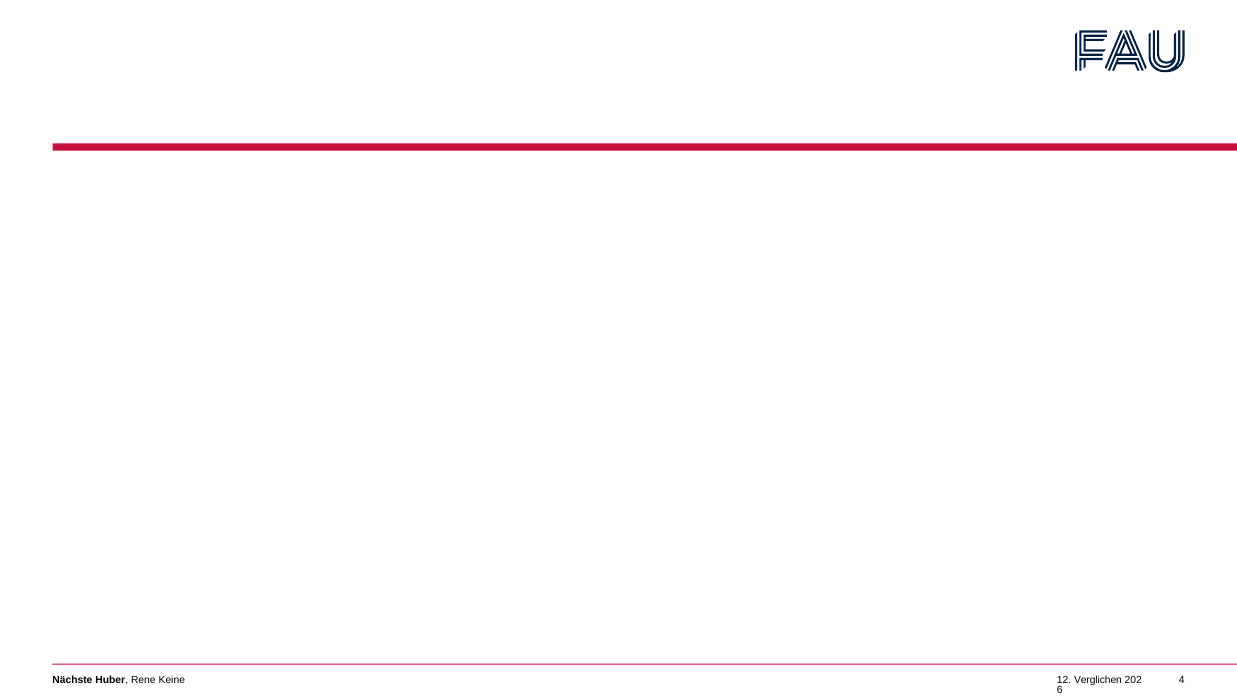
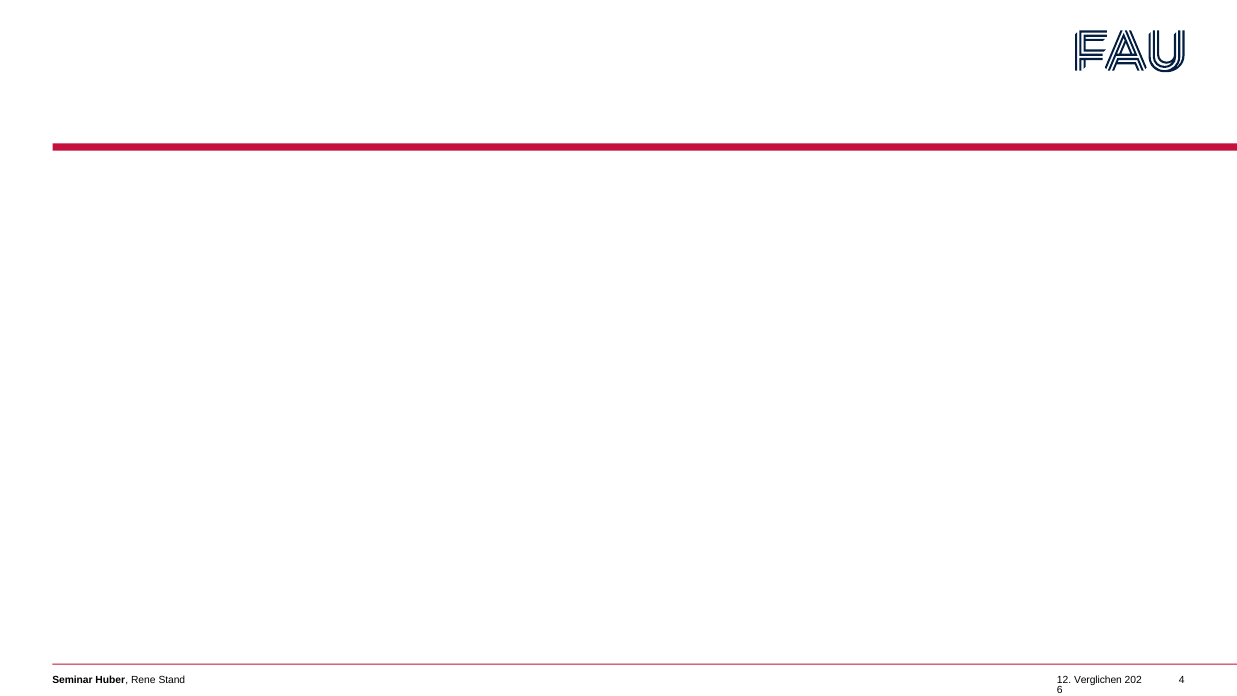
Nächste: Nächste -> Seminar (72, 680)
Keine: Keine -> Stand (172, 680)
